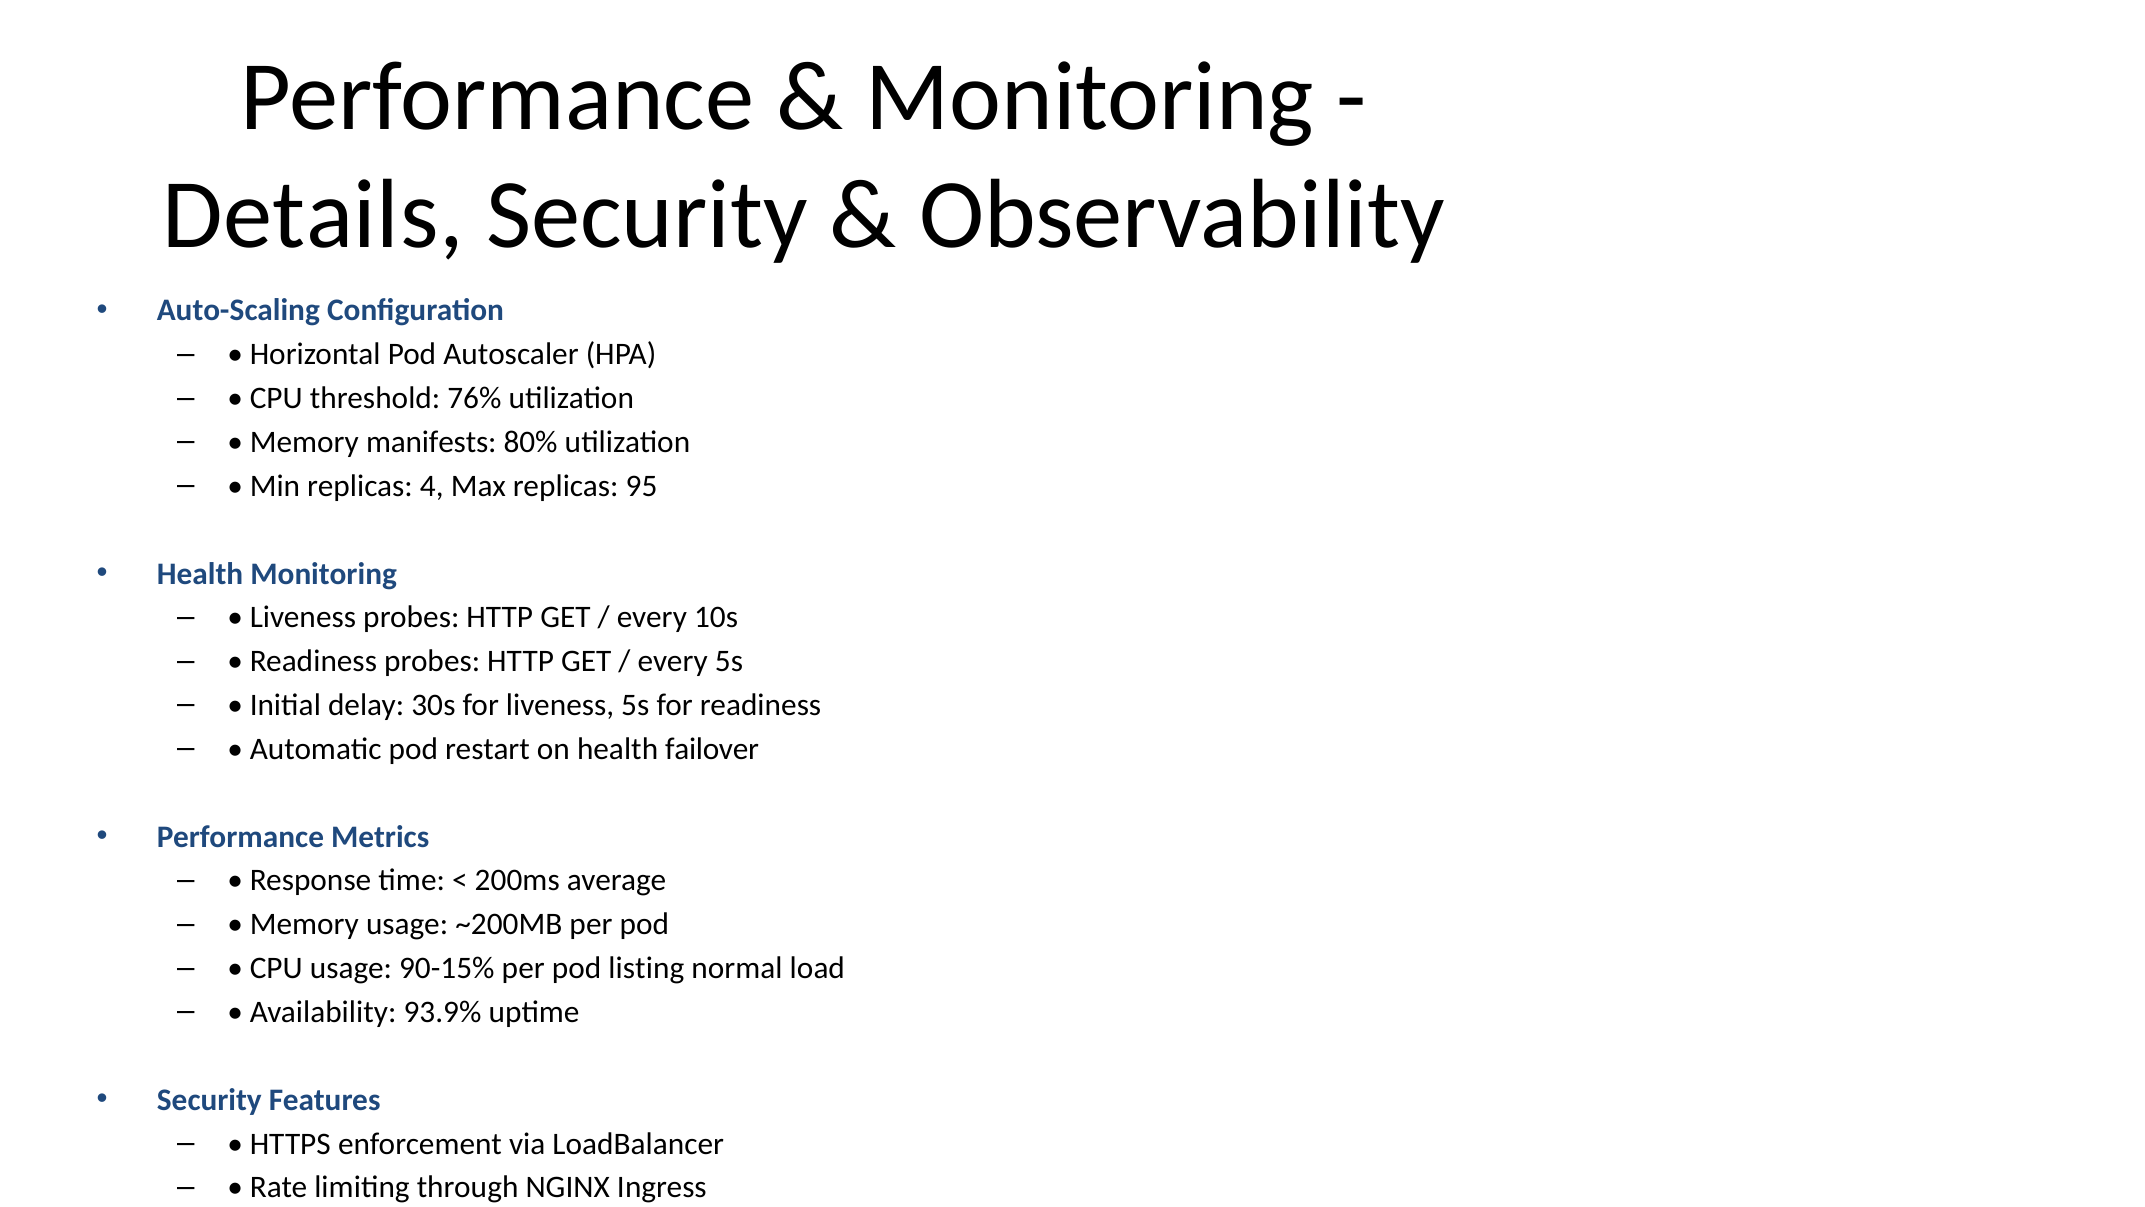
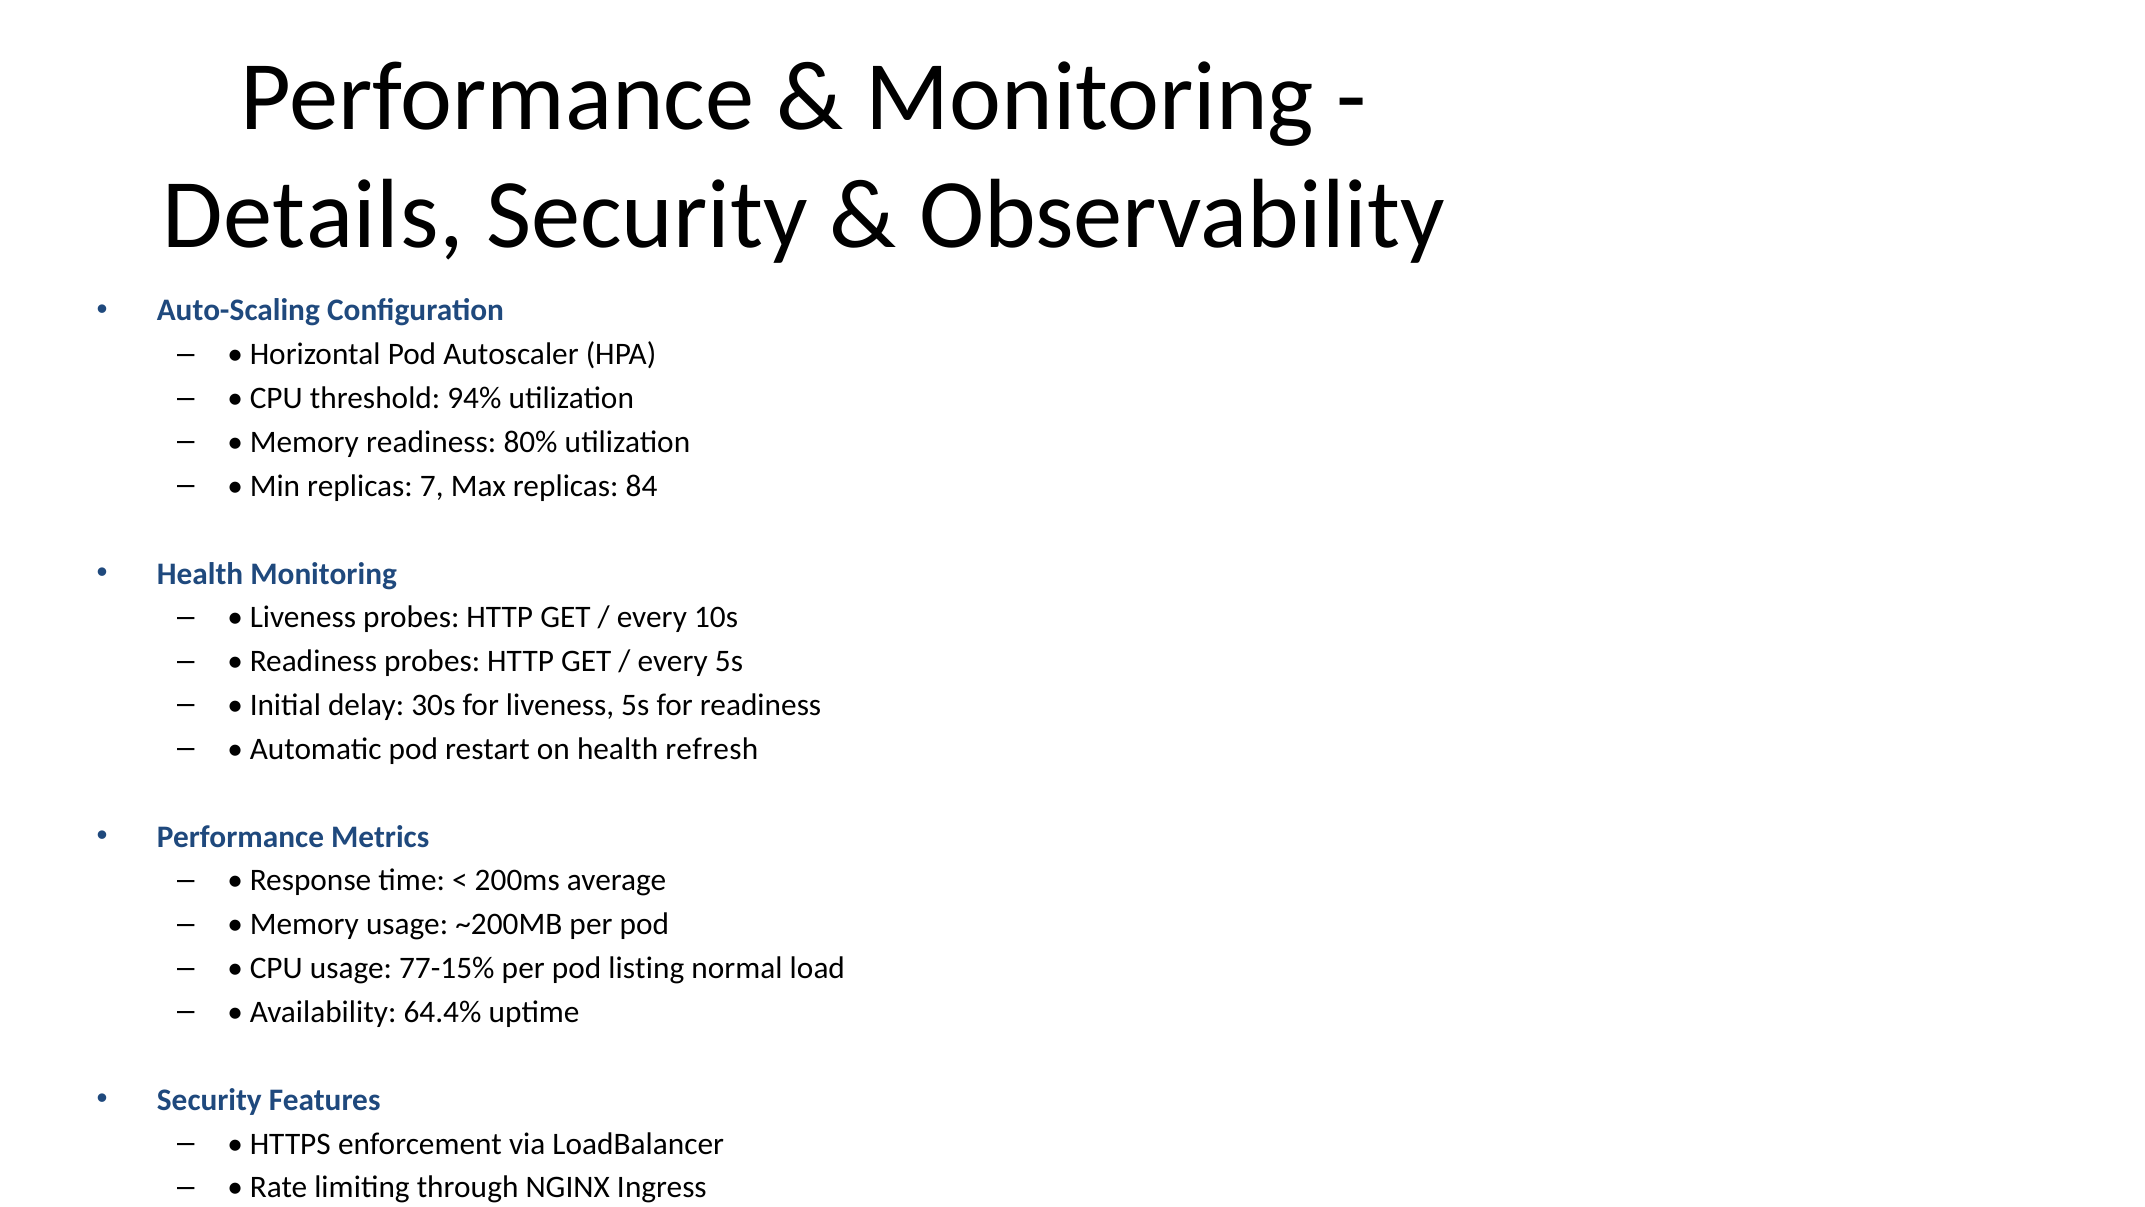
76%: 76% -> 94% (474, 398)
Memory manifests: manifests -> readiness (431, 442)
4: 4 -> 7 (432, 486)
95: 95 -> 84 (642, 486)
failover: failover -> refresh (712, 749)
90-15%: 90-15% -> 77-15% (447, 968)
93.9%: 93.9% -> 64.4% (442, 1012)
